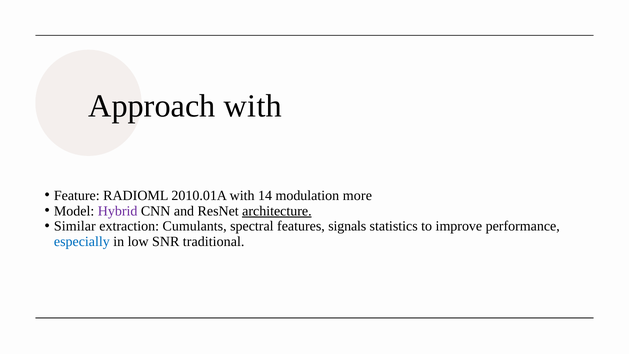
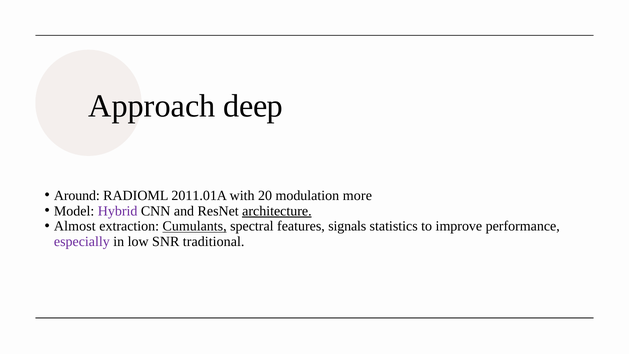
Approach with: with -> deep (253, 106)
Feature: Feature -> Around (77, 196)
2010.01A: 2010.01A -> 2011.01A (199, 196)
14: 14 -> 20 (265, 196)
Similar: Similar -> Almost (75, 226)
Cumulants underline: none -> present (195, 226)
especially colour: blue -> purple (82, 241)
